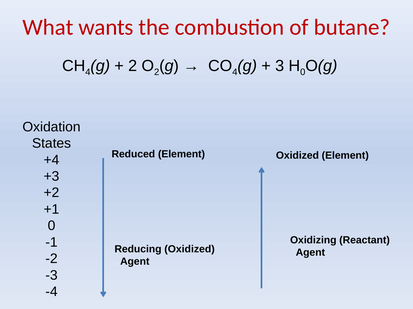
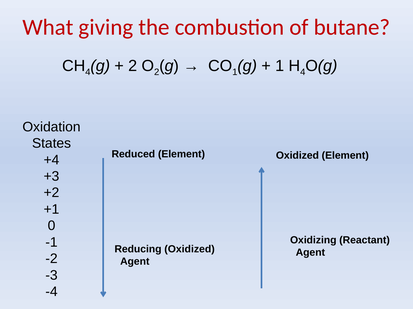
wants: wants -> giving (106, 27)
4: 4 -> 1 (235, 72)
3: 3 -> 1 (280, 66)
0: 0 -> 4 (303, 72)
